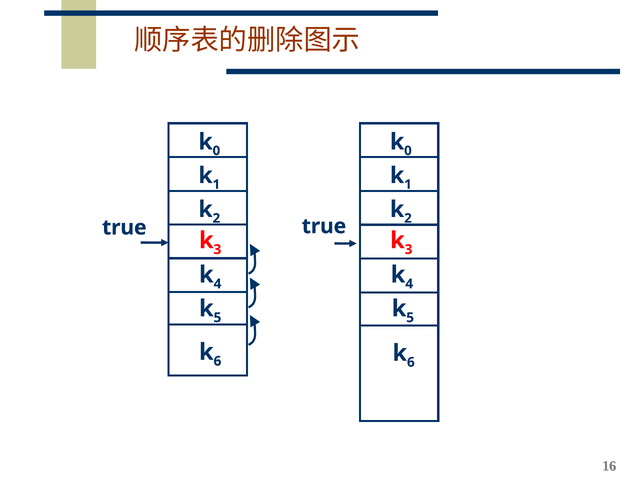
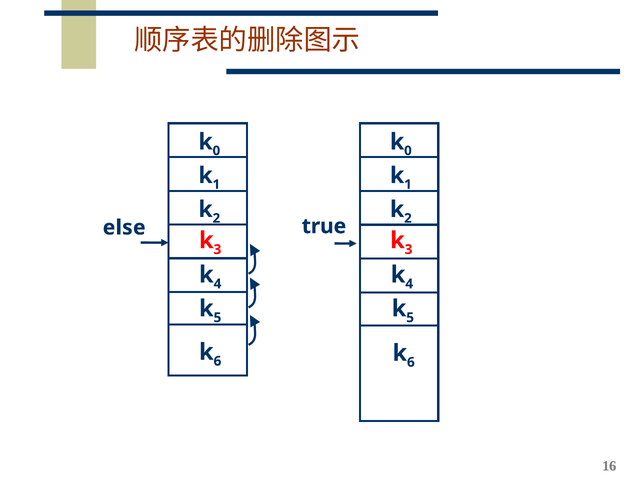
true: true -> else (124, 228)
